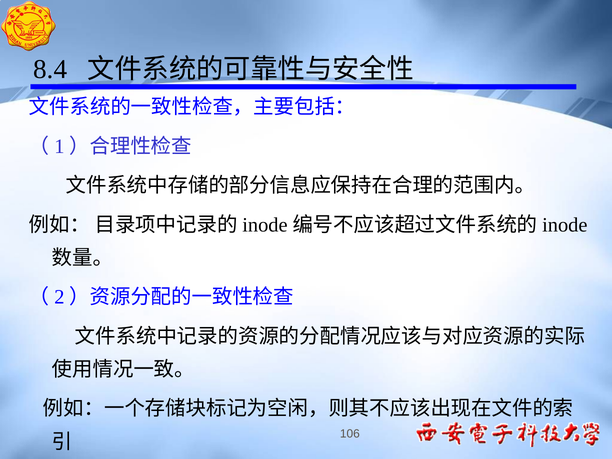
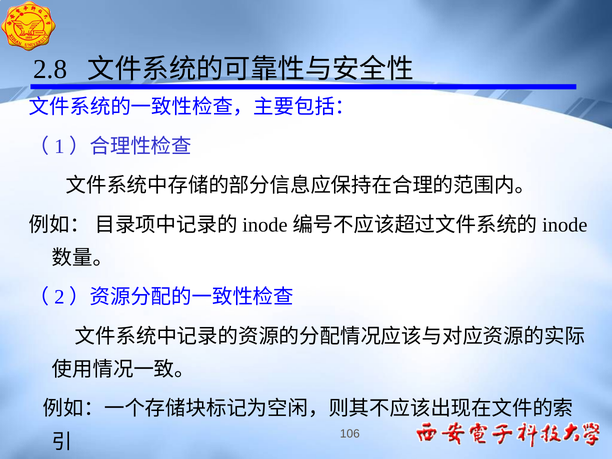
8.4: 8.4 -> 2.8 (50, 69)
